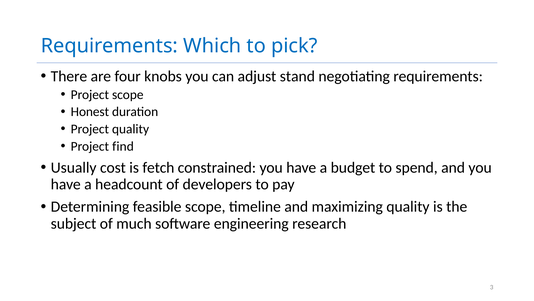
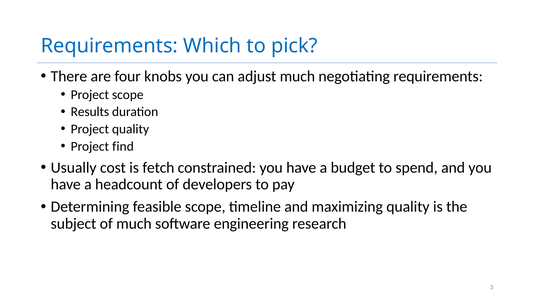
adjust stand: stand -> much (297, 76)
Honest: Honest -> Results (90, 112)
